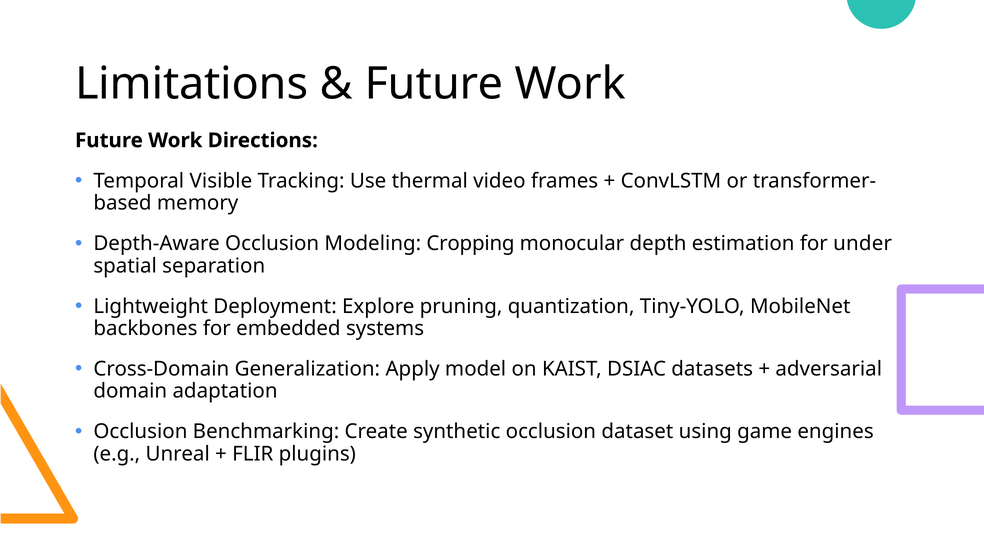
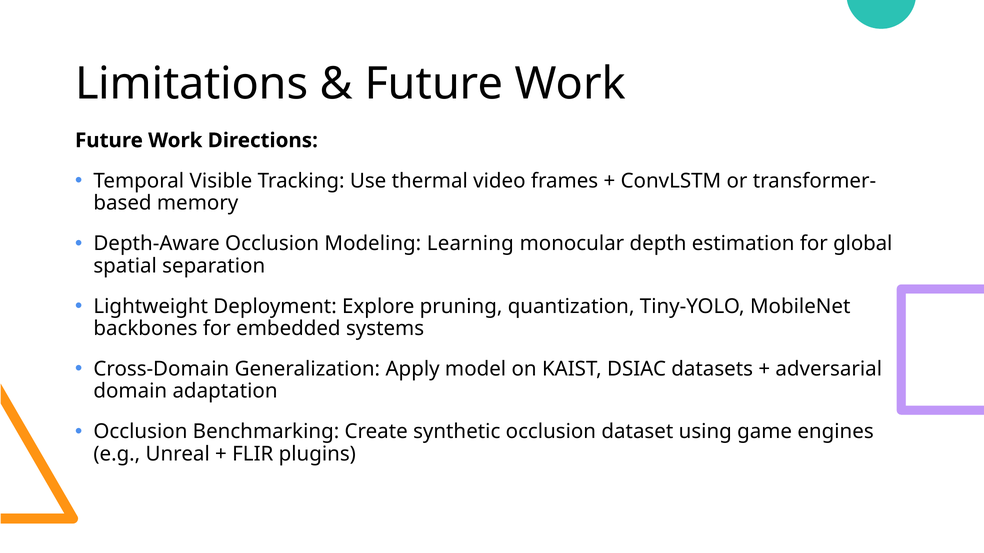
Cropping: Cropping -> Learning (470, 244)
under: under -> global (863, 244)
